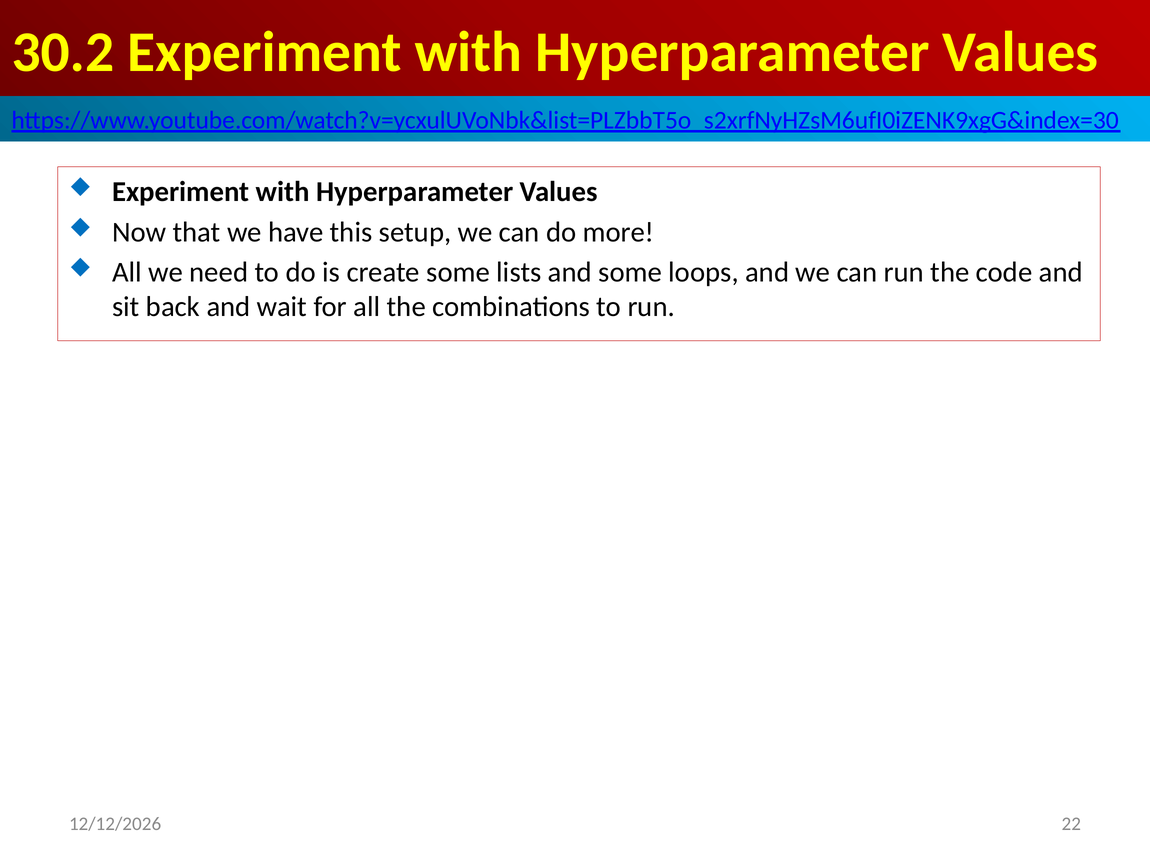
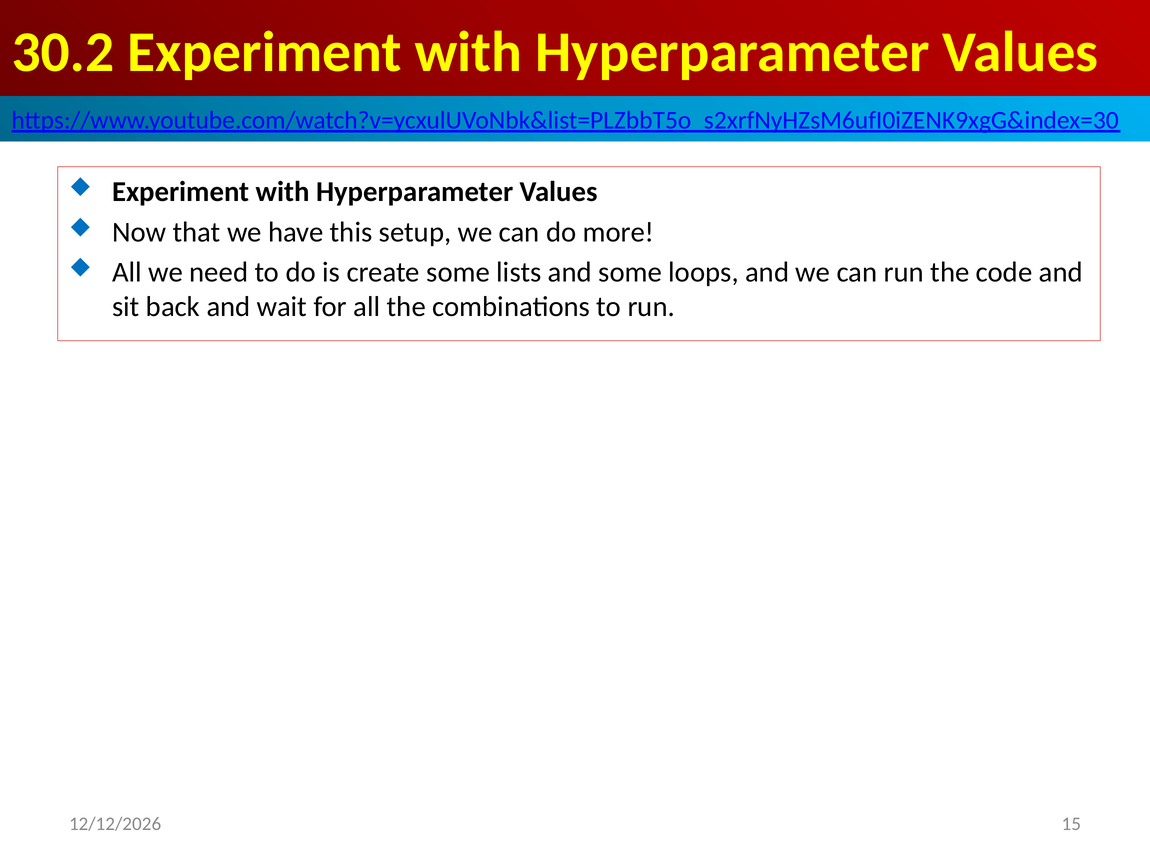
22: 22 -> 15 (1071, 823)
